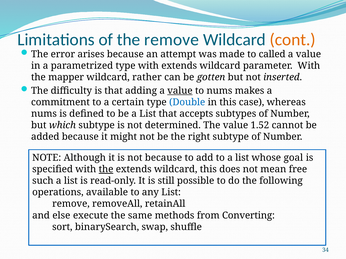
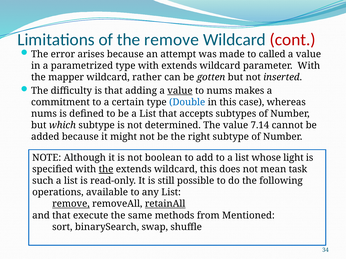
cont colour: orange -> red (293, 40)
1.52: 1.52 -> 7.14 (260, 125)
not because: because -> boolean (164, 158)
goal: goal -> light (293, 158)
free: free -> task (298, 170)
remove underline: none -> present (71, 204)
retainAll underline: none -> present (165, 204)
and else: else -> that (61, 216)
Converting: Converting -> Mentioned (248, 216)
